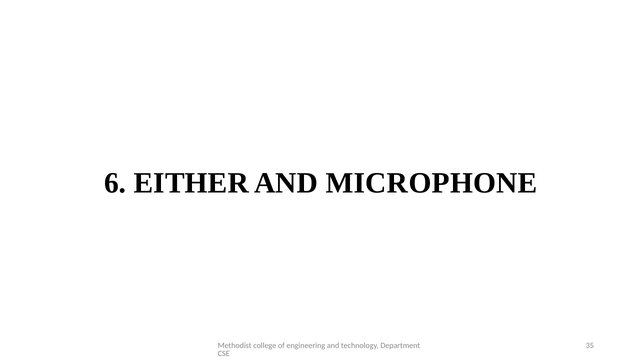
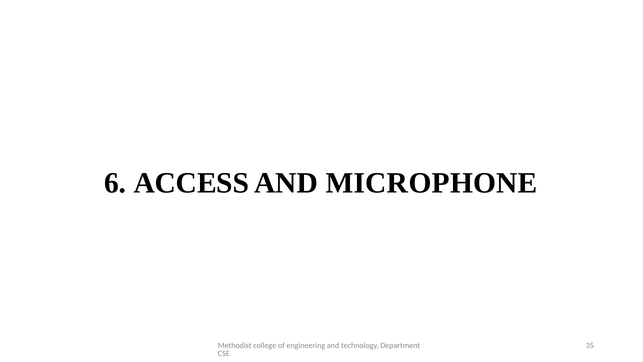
EITHER: EITHER -> ACCESS (191, 183)
